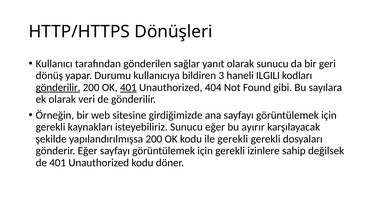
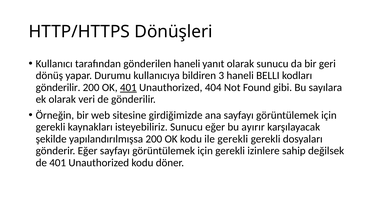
gönderilen sağlar: sağlar -> haneli (187, 64)
ILGILI: ILGILI -> BELLI (268, 75)
gönderilir underline: present -> none (58, 87)
